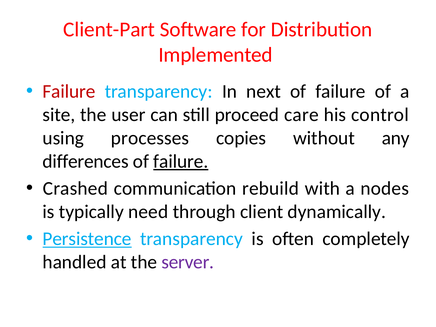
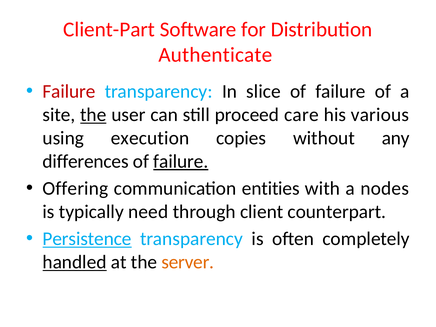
Implemented: Implemented -> Authenticate (215, 55)
next: next -> slice (264, 91)
the underline: none -> present (93, 115)
control: control -> various (380, 115)
processes: processes -> execution (150, 138)
Crashed: Crashed -> Offering (75, 188)
rebuild: rebuild -> entities (271, 188)
dynamically: dynamically -> counterpart (337, 212)
handled underline: none -> present (75, 262)
server colour: purple -> orange (188, 262)
